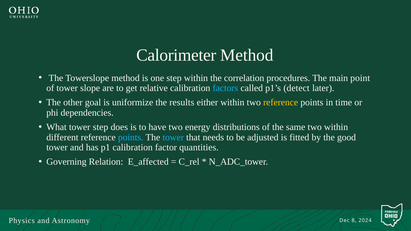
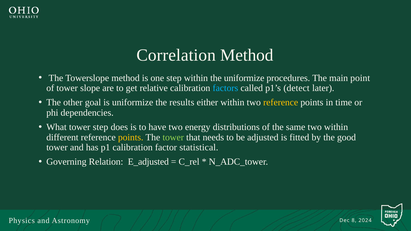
Calorimeter: Calorimeter -> Correlation (176, 55)
the correlation: correlation -> uniformize (244, 78)
points colour: light blue -> yellow (131, 137)
tower colour: light blue -> light green (173, 137)
quantities: quantities -> statistical (199, 148)
E_affected: E_affected -> E_adjusted (148, 162)
